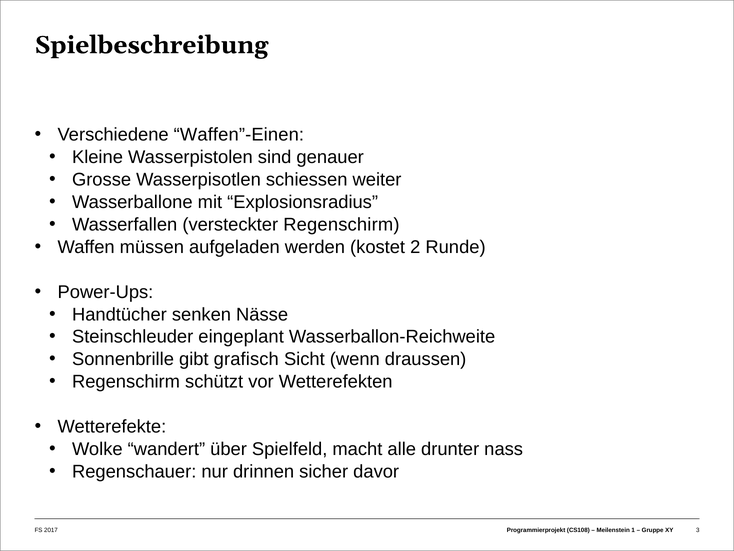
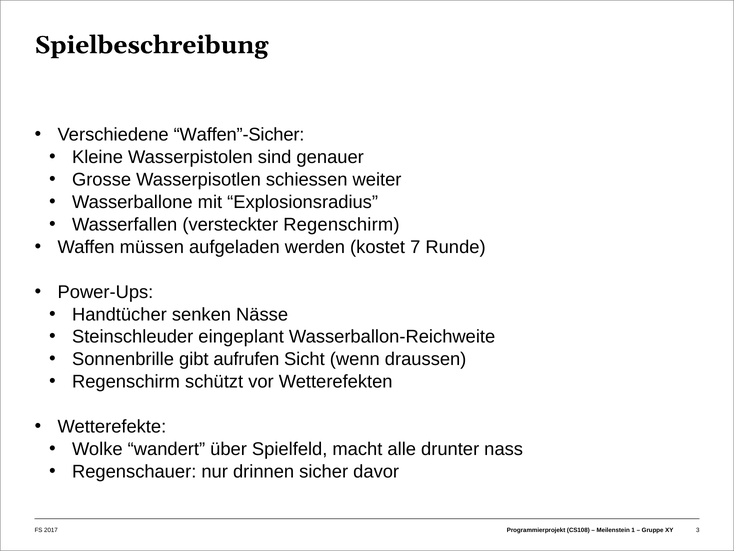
Waffen”-Einen: Waffen”-Einen -> Waffen”-Sicher (239, 135)
2: 2 -> 7 (415, 247)
grafisch: grafisch -> aufrufen (246, 359)
